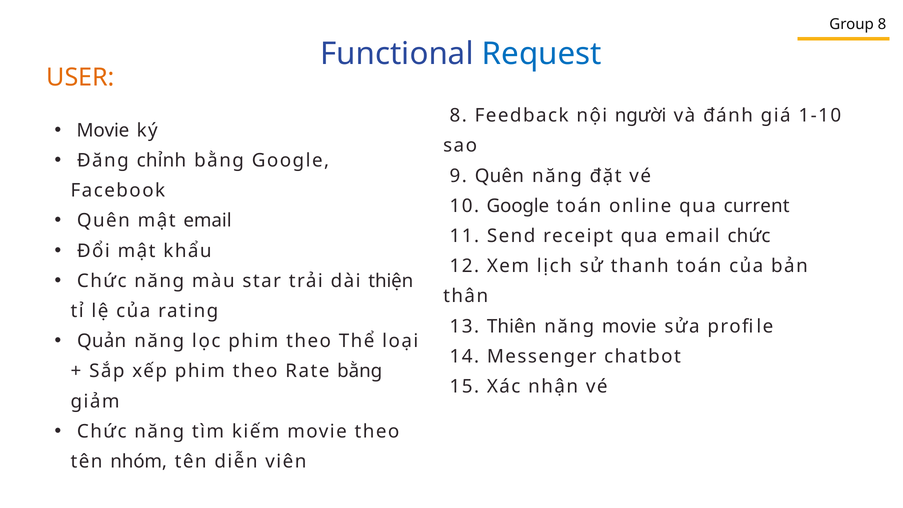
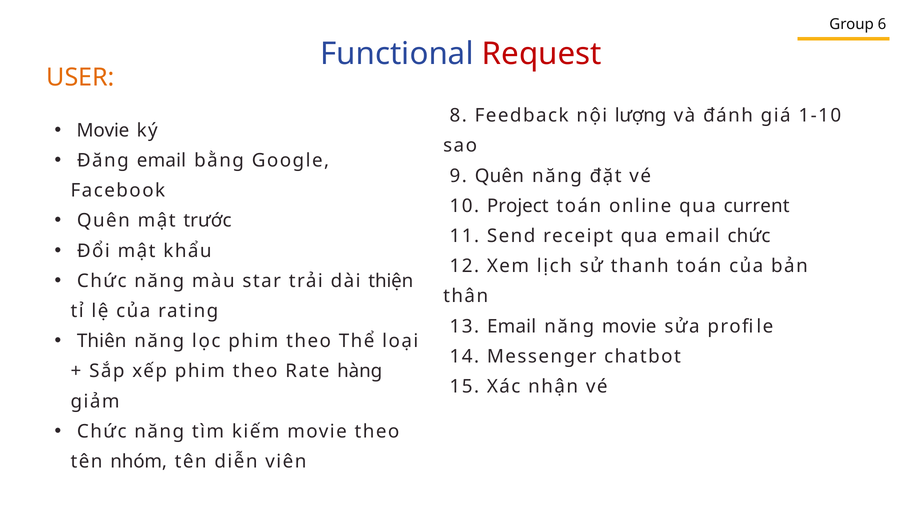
Group 8: 8 -> 6 (882, 24)
Request colour: blue -> red (542, 54)
người: người -> lượng (641, 116)
Đăng chỉnh: chỉnh -> email (161, 161)
10 Google: Google -> Project (518, 206)
mật email: email -> trước (207, 221)
13 Thiên: Thiên -> Email (512, 326)
Quản: Quản -> Thiên (102, 341)
Rate bằng: bằng -> hàng (360, 371)
